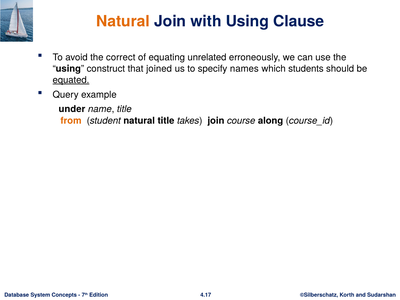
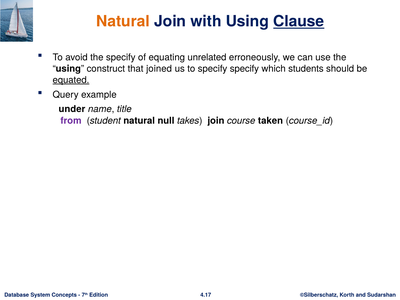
Clause underline: none -> present (299, 22)
the correct: correct -> specify (121, 57)
specify names: names -> specify (244, 69)
from colour: orange -> purple (71, 121)
natural title: title -> null (166, 121)
along: along -> taken (270, 121)
